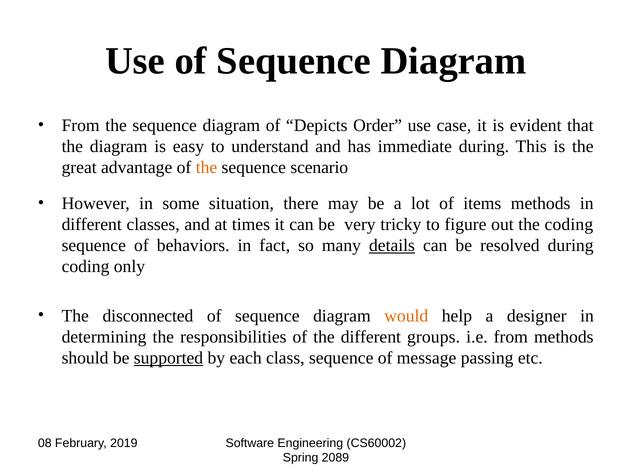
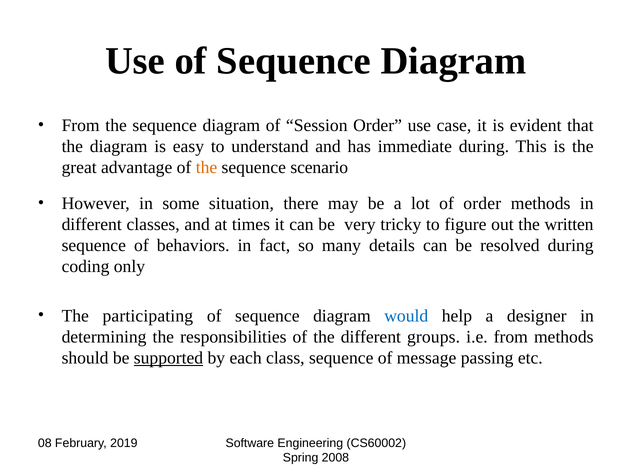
Depicts: Depicts -> Session (317, 126)
of items: items -> order (482, 203)
the coding: coding -> written (569, 224)
details underline: present -> none (392, 246)
disconnected: disconnected -> participating (148, 316)
would colour: orange -> blue (406, 316)
2089: 2089 -> 2008 (335, 458)
